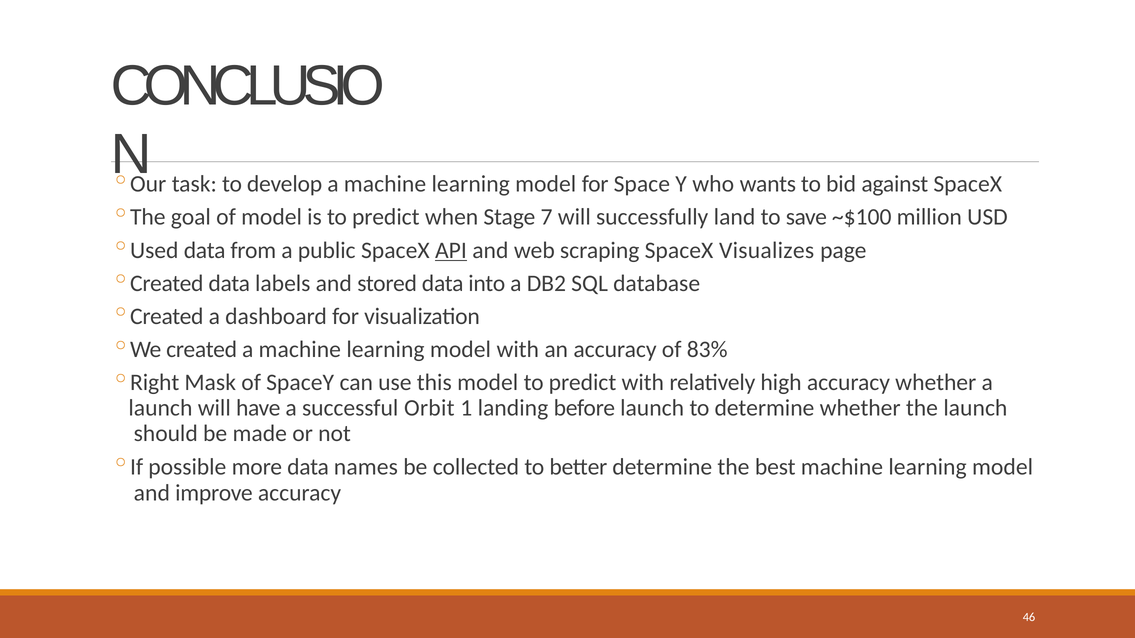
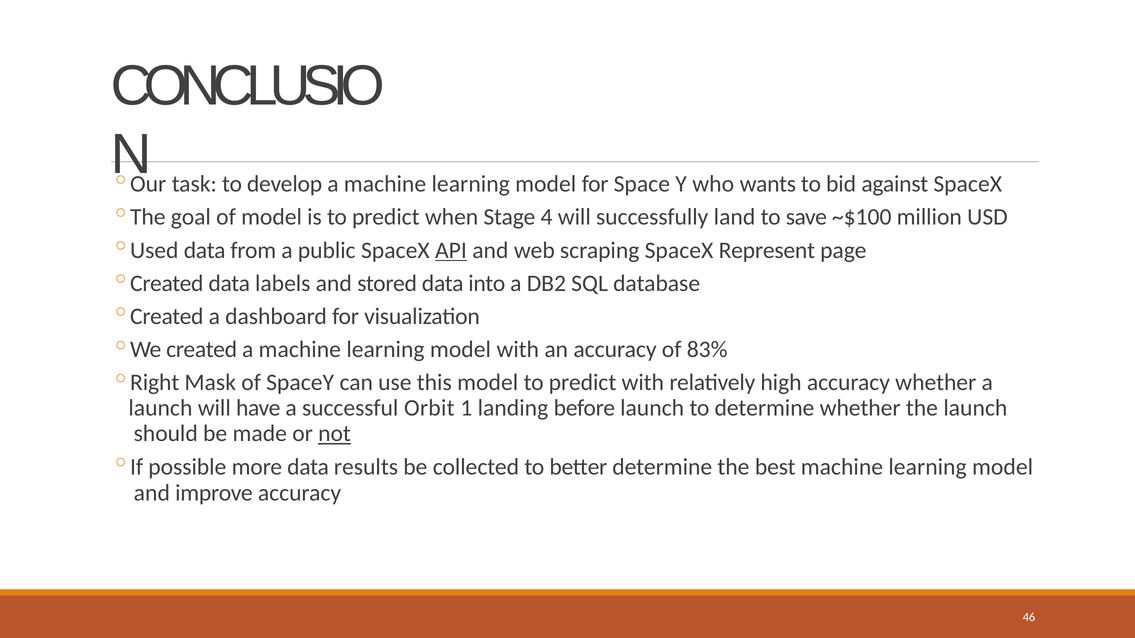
7: 7 -> 4 (547, 217)
Visualizes: Visualizes -> Represent (767, 250)
not underline: none -> present (335, 434)
names: names -> results (366, 467)
